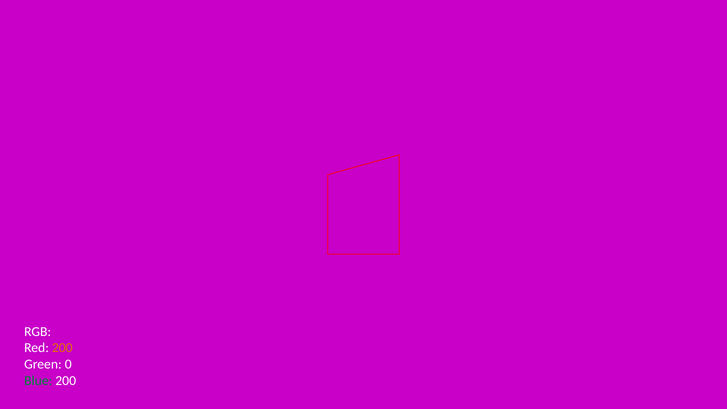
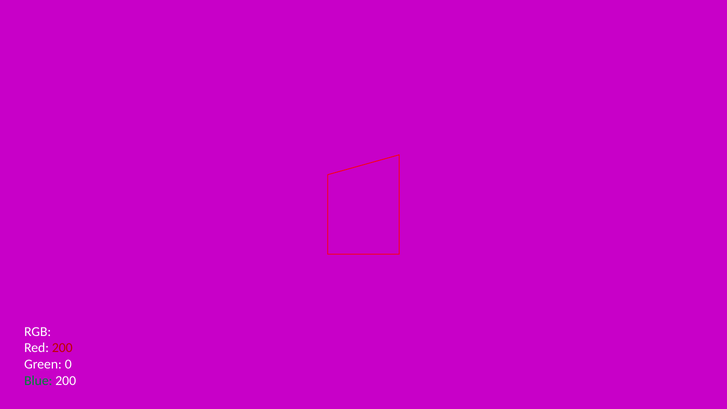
200 colour: orange -> red (62, 348)
